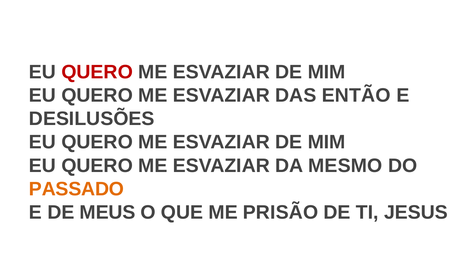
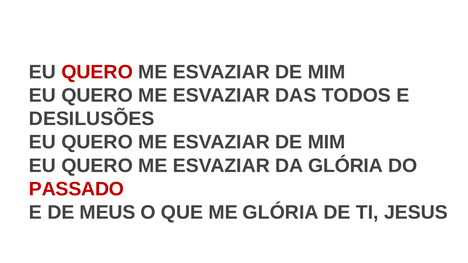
ENTÃO: ENTÃO -> TODOS (356, 96)
DA MESMO: MESMO -> GLÓRIA (345, 166)
PASSADO colour: orange -> red (76, 189)
ME PRISÃO: PRISÃO -> GLÓRIA (281, 213)
